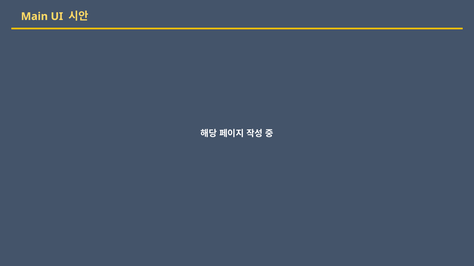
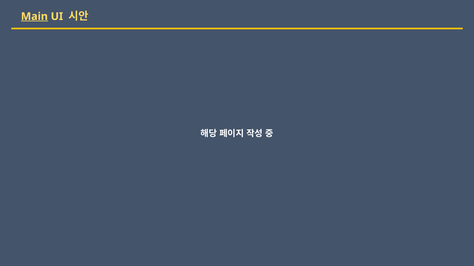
Main underline: none -> present (34, 16)
